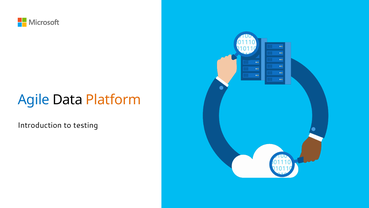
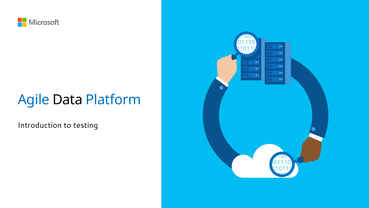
Platform colour: orange -> blue (113, 100)
